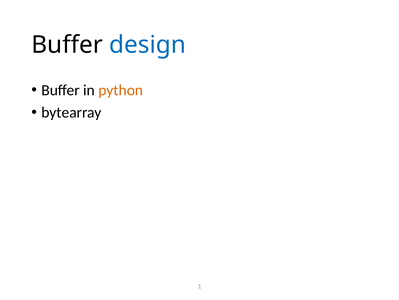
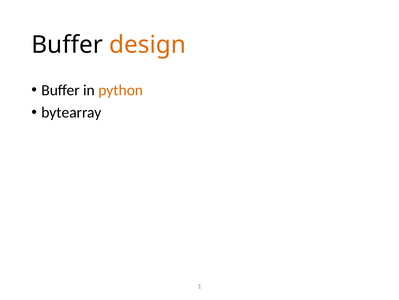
design colour: blue -> orange (148, 45)
